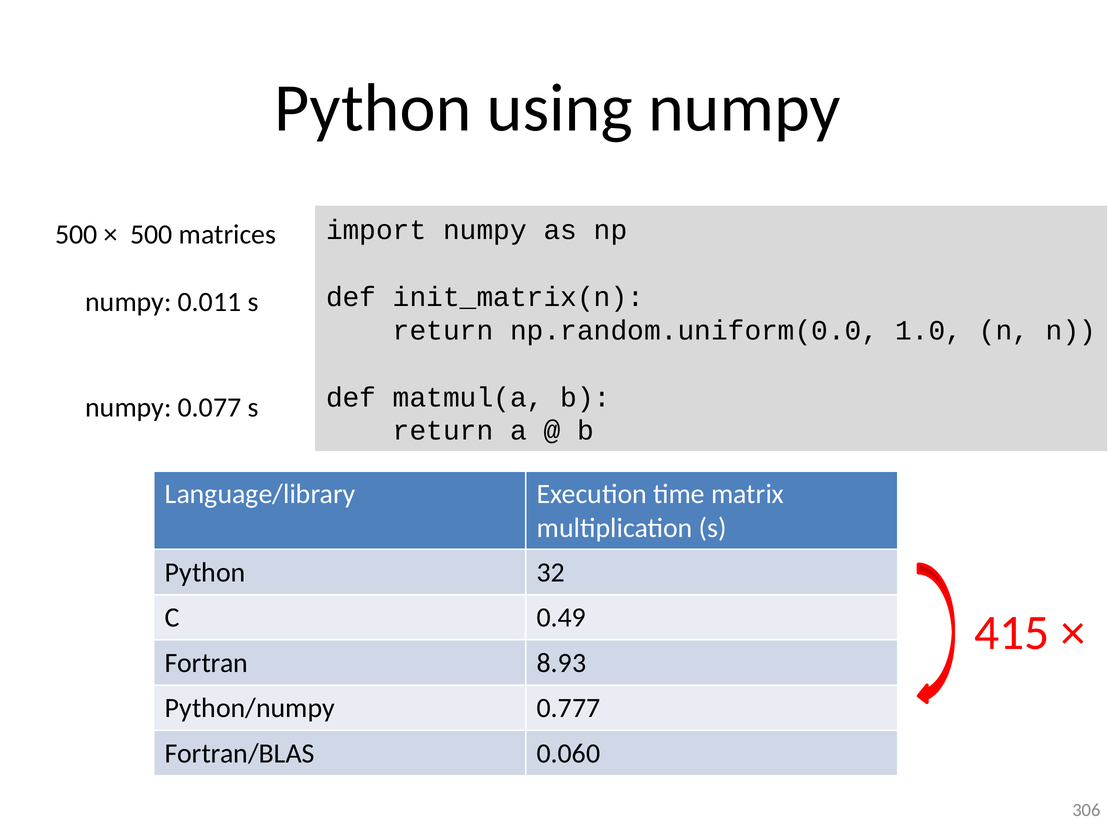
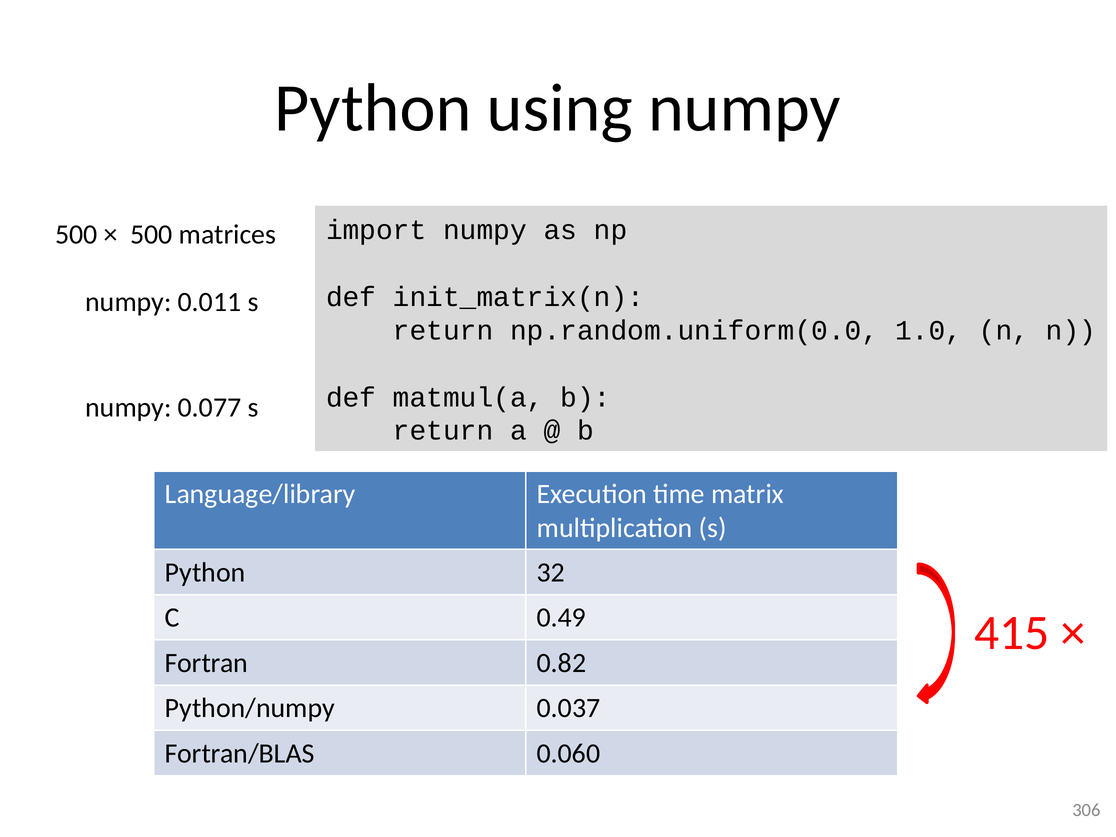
8.93: 8.93 -> 0.82 (561, 663)
0.777: 0.777 -> 0.037 (569, 708)
